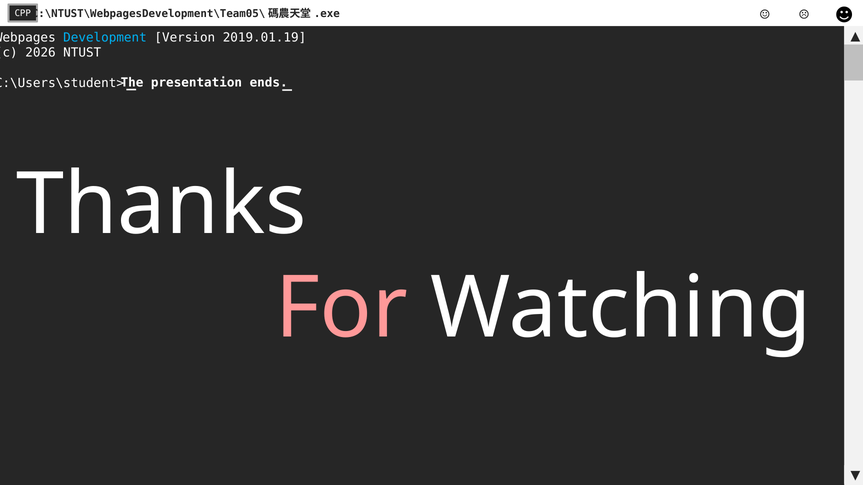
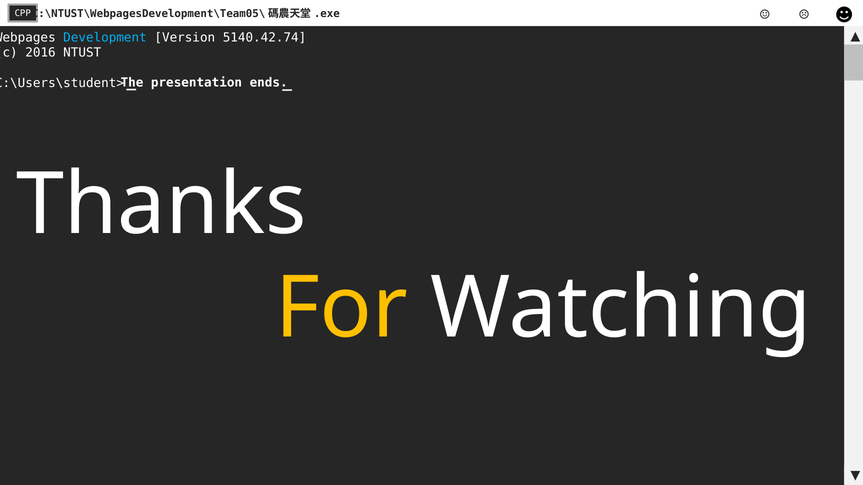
2019.01.19: 2019.01.19 -> 5140.42.74 (264, 38)
2026: 2026 -> 2016 (40, 53)
For colour: pink -> yellow (341, 309)
